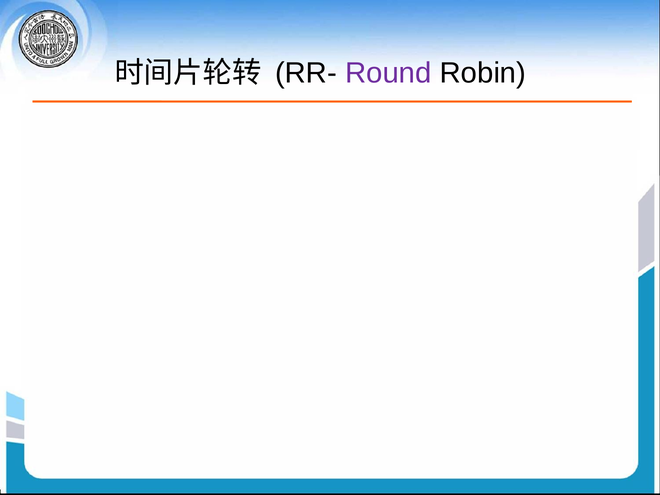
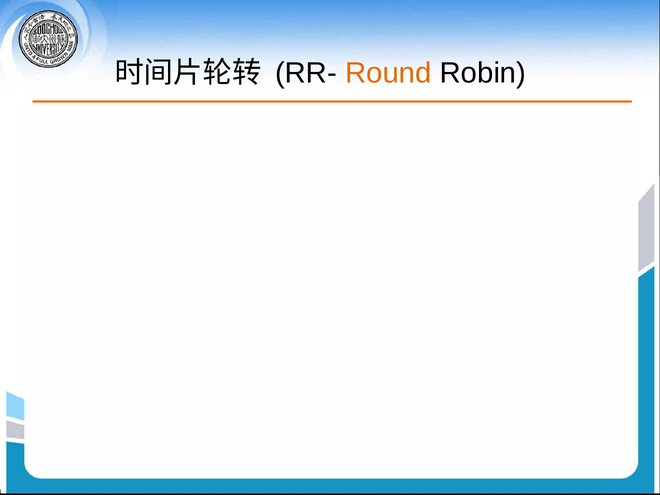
Round colour: purple -> orange (388, 73)
